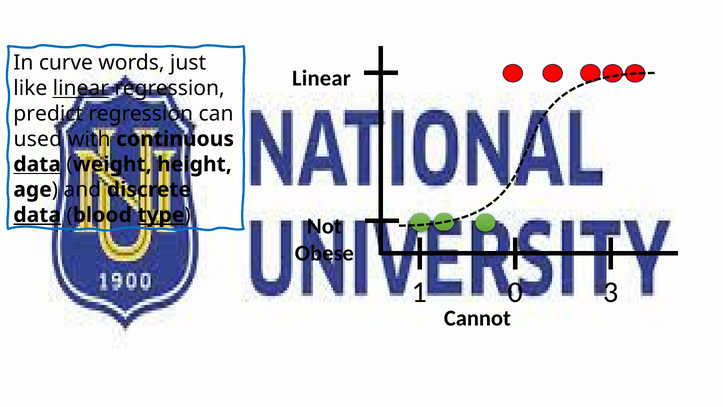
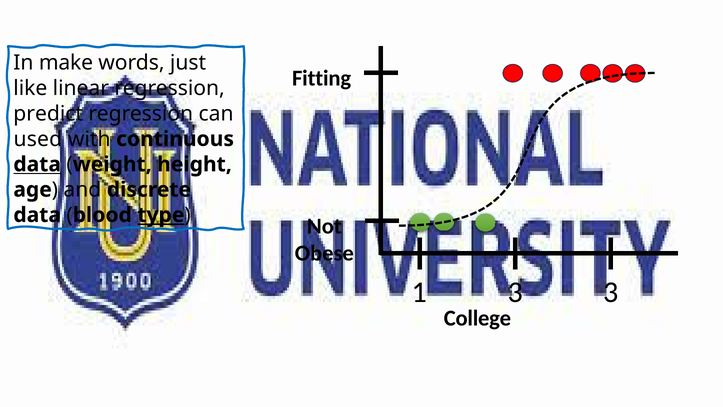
curve: curve -> make (66, 63)
Linear: Linear -> Fitting (322, 78)
linear underline: present -> none (81, 88)
data underline: present -> none (37, 215)
1 0: 0 -> 3 (515, 292)
Cannot: Cannot -> College (477, 318)
